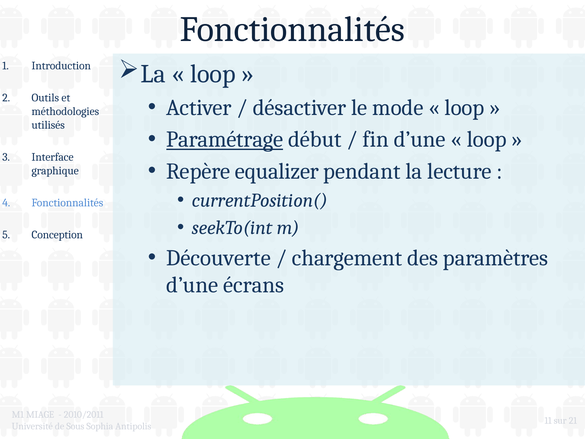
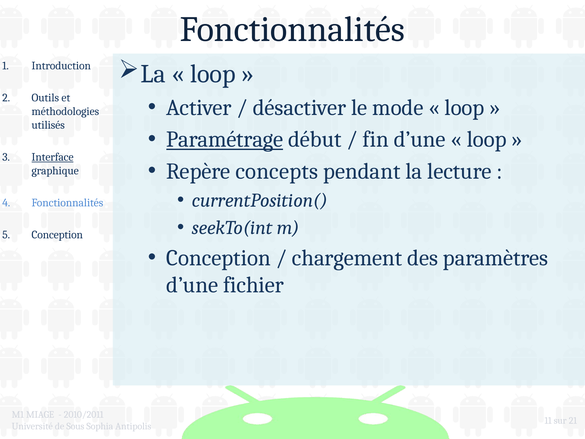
Interface underline: none -> present (53, 157)
equalizer: equalizer -> concepts (277, 171)
Découverte: Découverte -> Conception (218, 258)
écrans: écrans -> fichier (254, 285)
